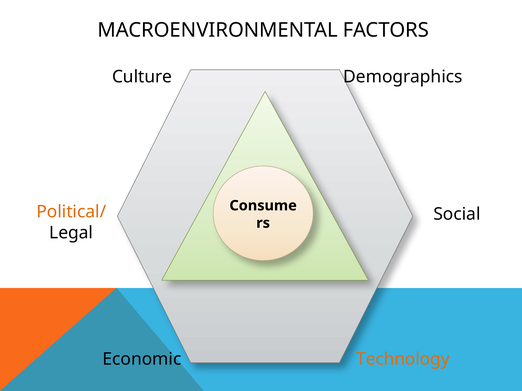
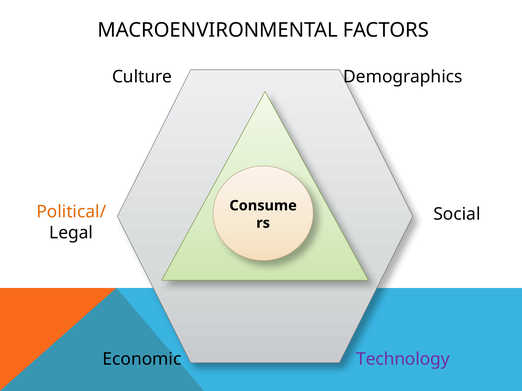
Technology colour: orange -> purple (403, 359)
